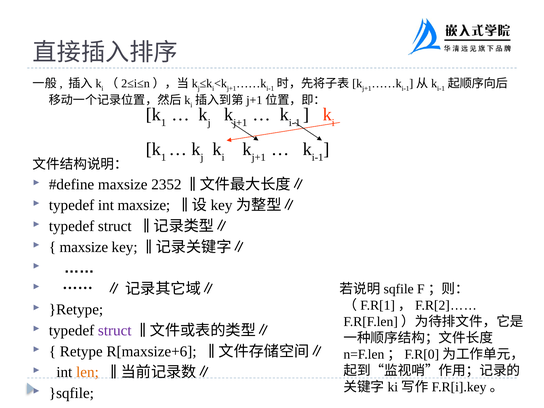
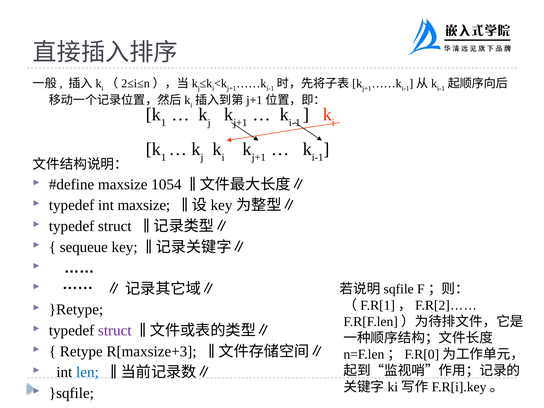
2352: 2352 -> 1054 (166, 184)
maxsize: maxsize -> sequeue (84, 247)
R[maxsize+6: R[maxsize+6 -> R[maxsize+3 (152, 351)
len colour: orange -> blue (87, 372)
